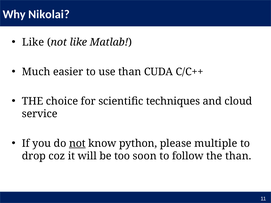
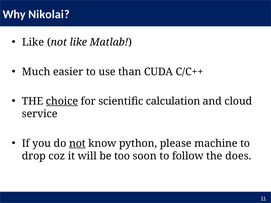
choice underline: none -> present (62, 101)
techniques: techniques -> calculation (173, 101)
multiple: multiple -> machine (216, 144)
the than: than -> does (238, 156)
